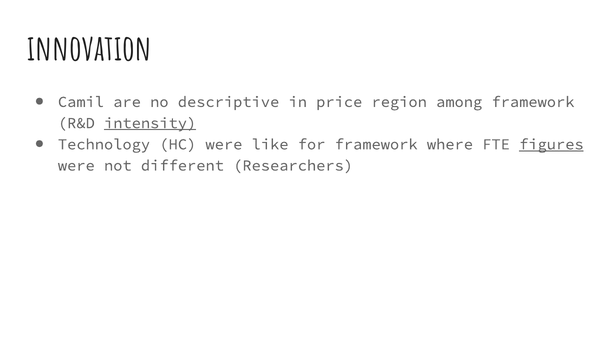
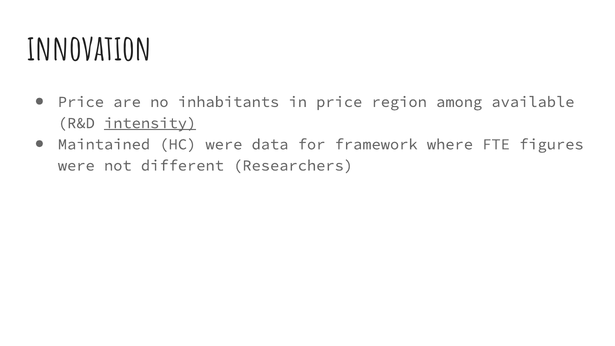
Camil: Camil -> Price (81, 102)
descriptive: descriptive -> inhabitants (229, 102)
among framework: framework -> available (533, 102)
Technology: Technology -> Maintained (104, 144)
like: like -> data (270, 144)
figures underline: present -> none (551, 144)
